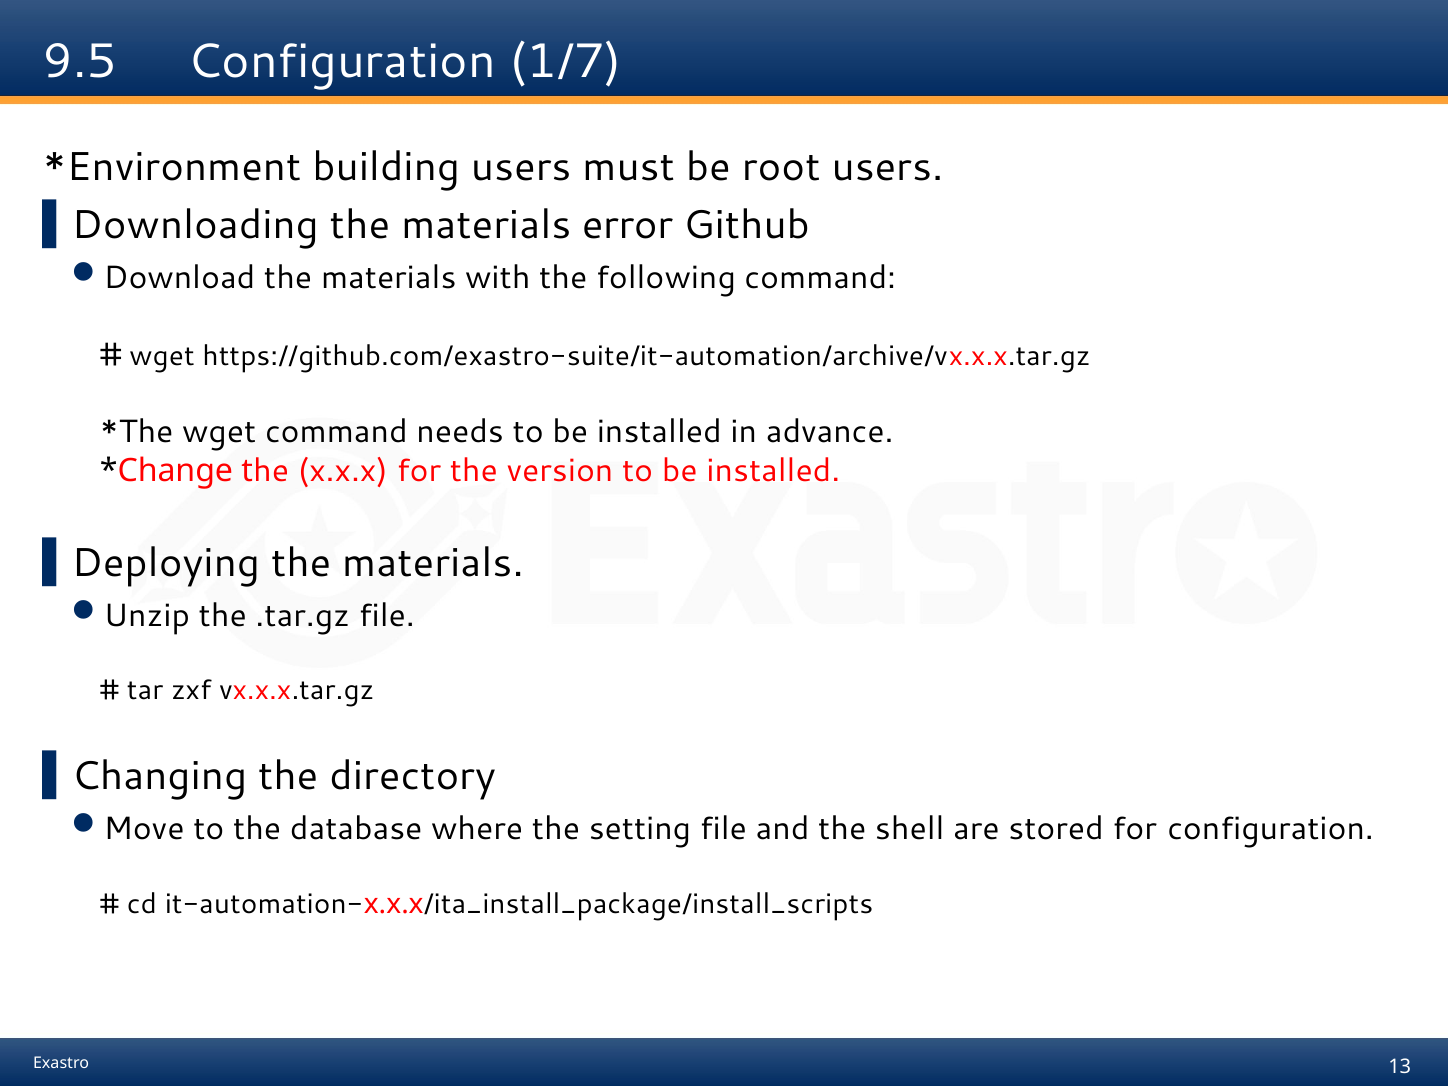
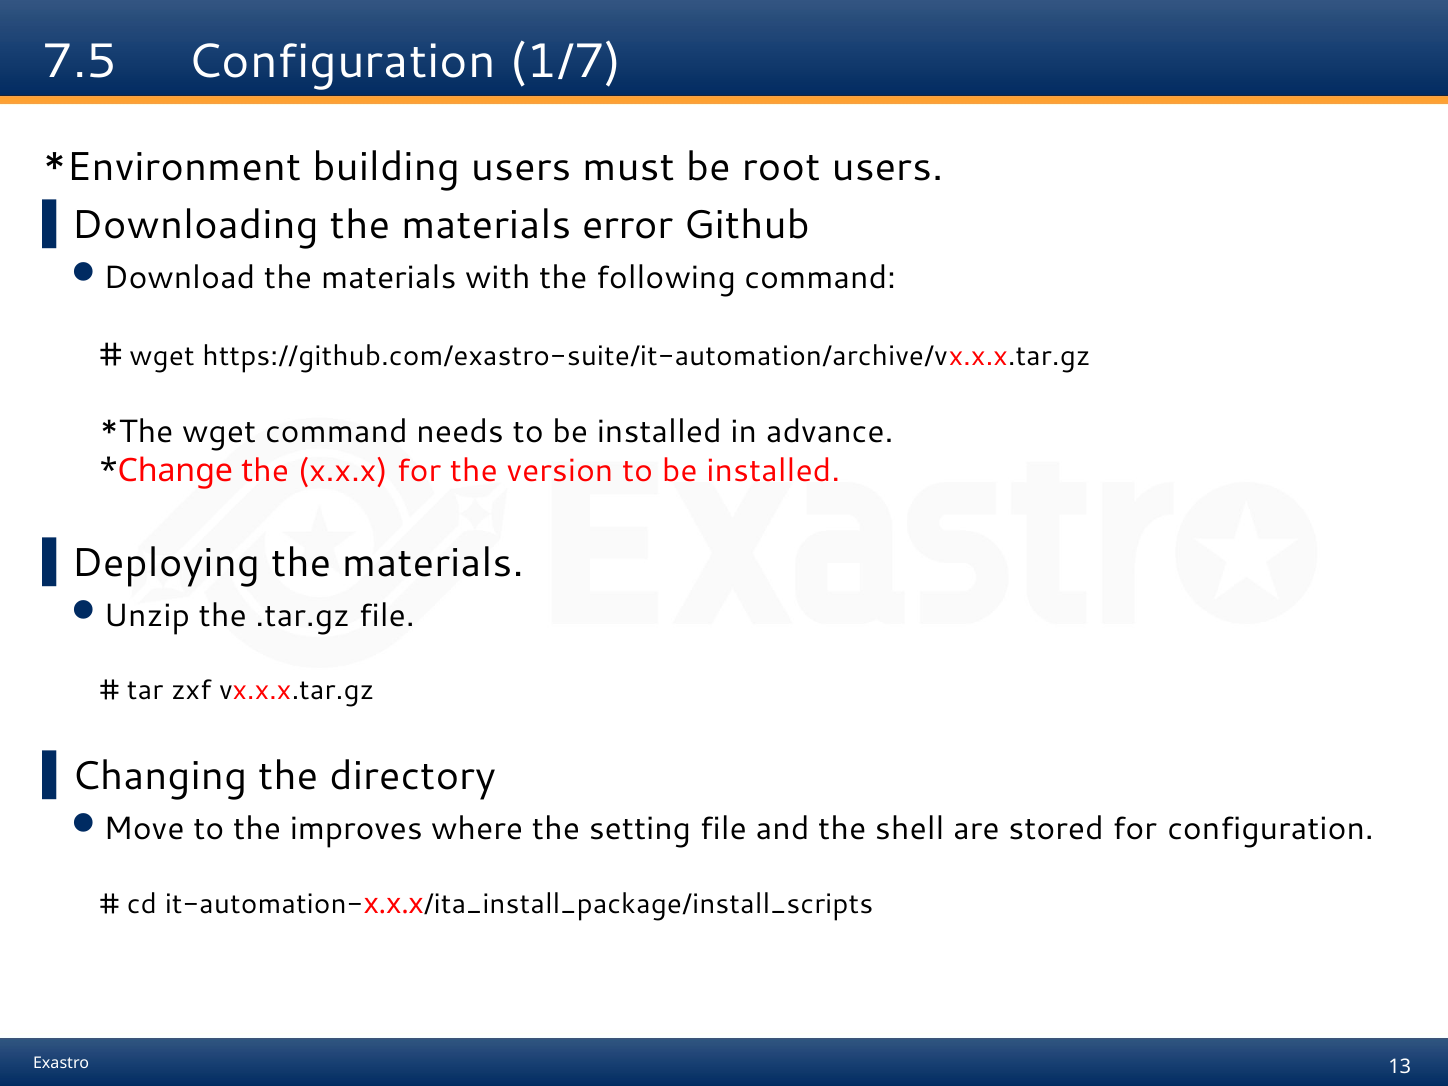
9.5: 9.5 -> 7.5 (80, 61)
database: database -> improves (356, 829)
